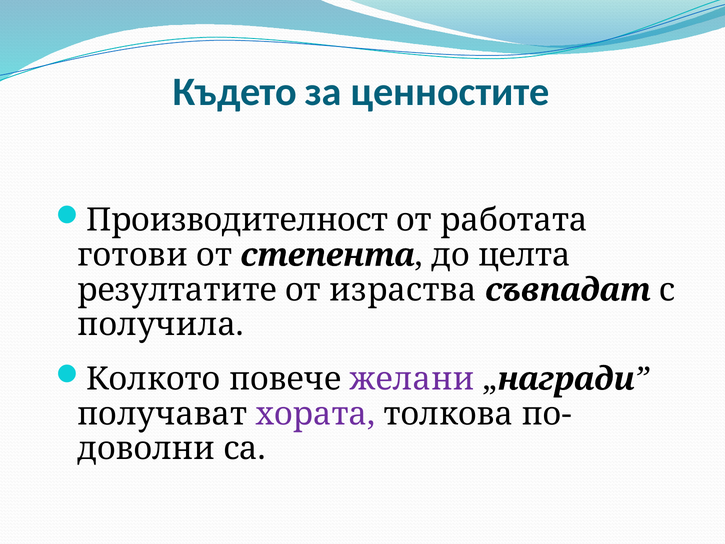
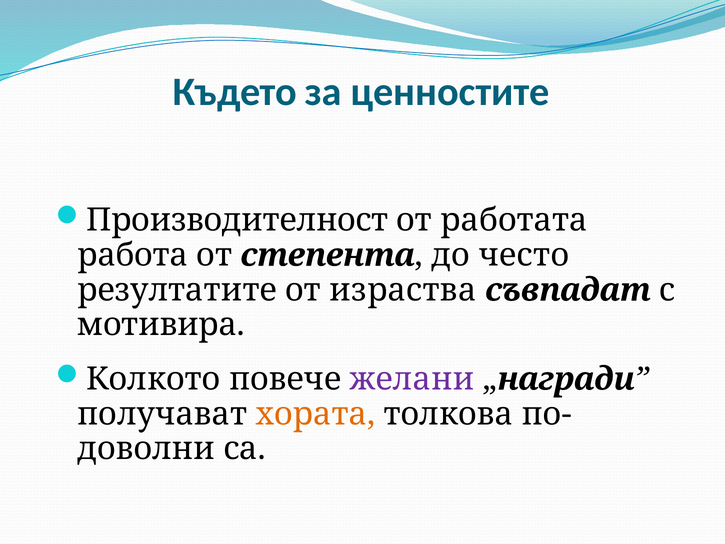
готови: готови -> работа (133, 255)
целта: целта -> често (524, 255)
получила: получила -> мотивира (161, 325)
хората colour: purple -> orange (315, 414)
